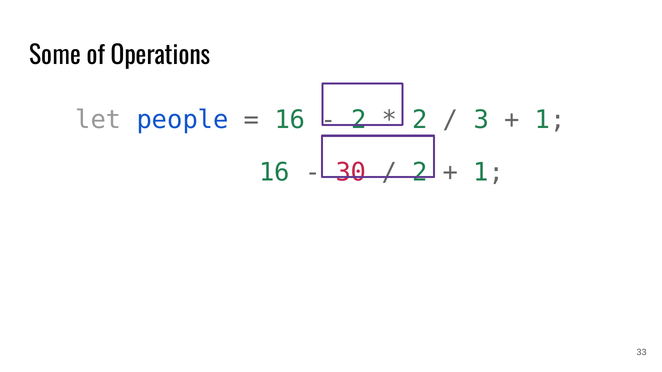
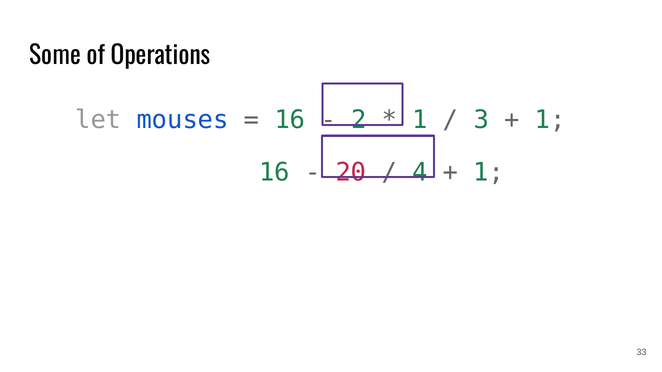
people: people -> mouses (183, 120)
2: 2 -> 1 (420, 120)
30: 30 -> 20 (351, 172)
2: 2 -> 4 (420, 172)
